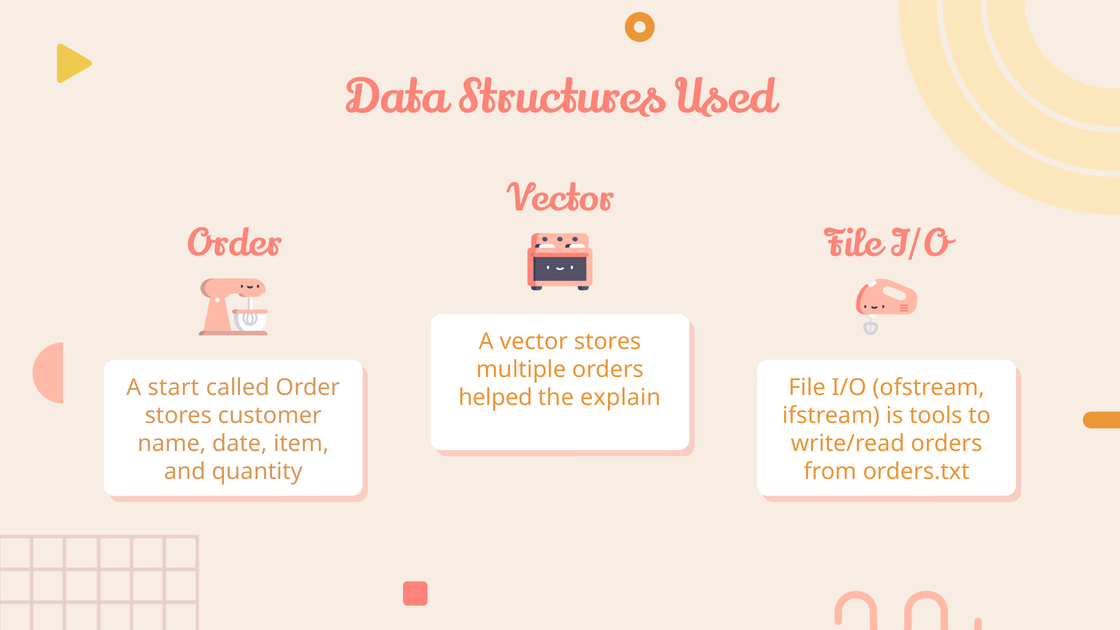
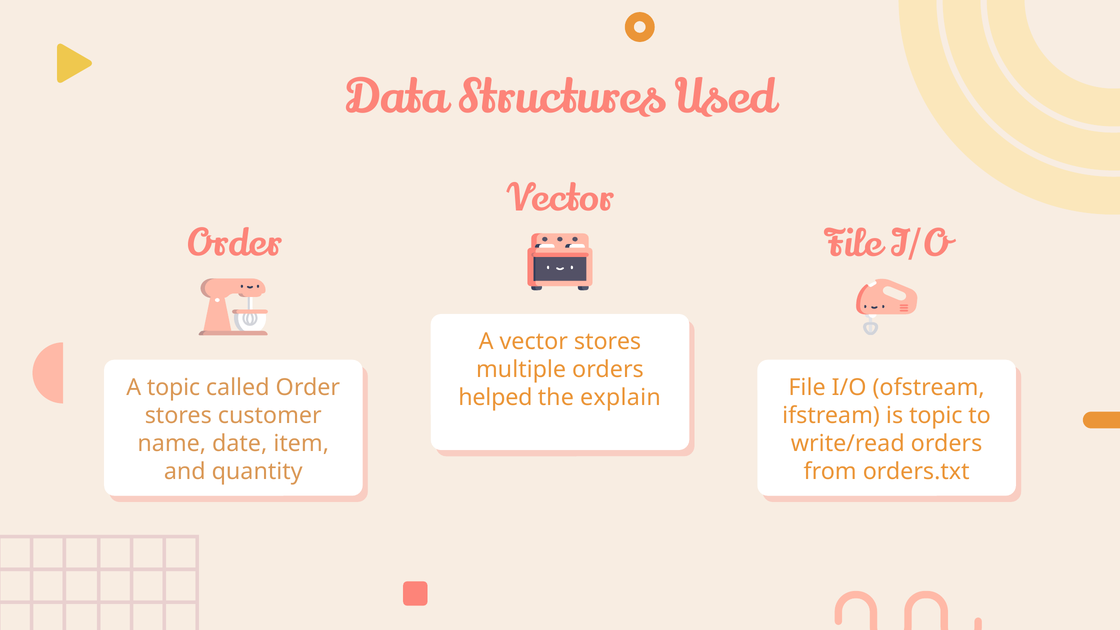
A start: start -> topic (174, 387)
is tools: tools -> topic (936, 415)
